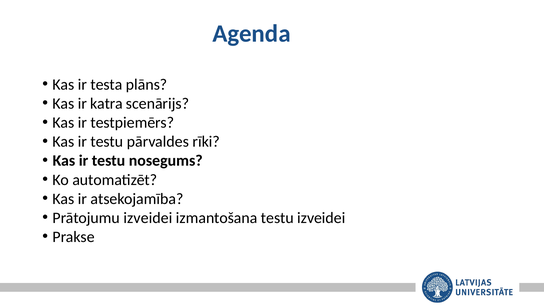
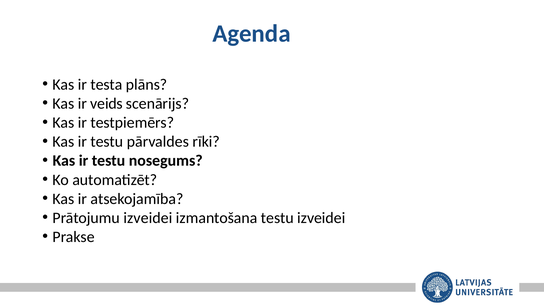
katra: katra -> veids (107, 104)
